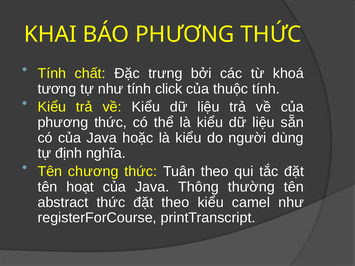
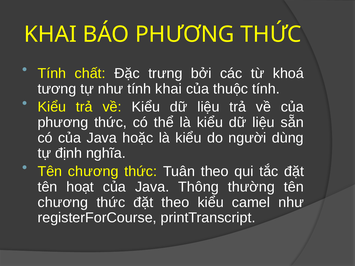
tính click: click -> khai (169, 89)
abstract: abstract -> chương (63, 203)
